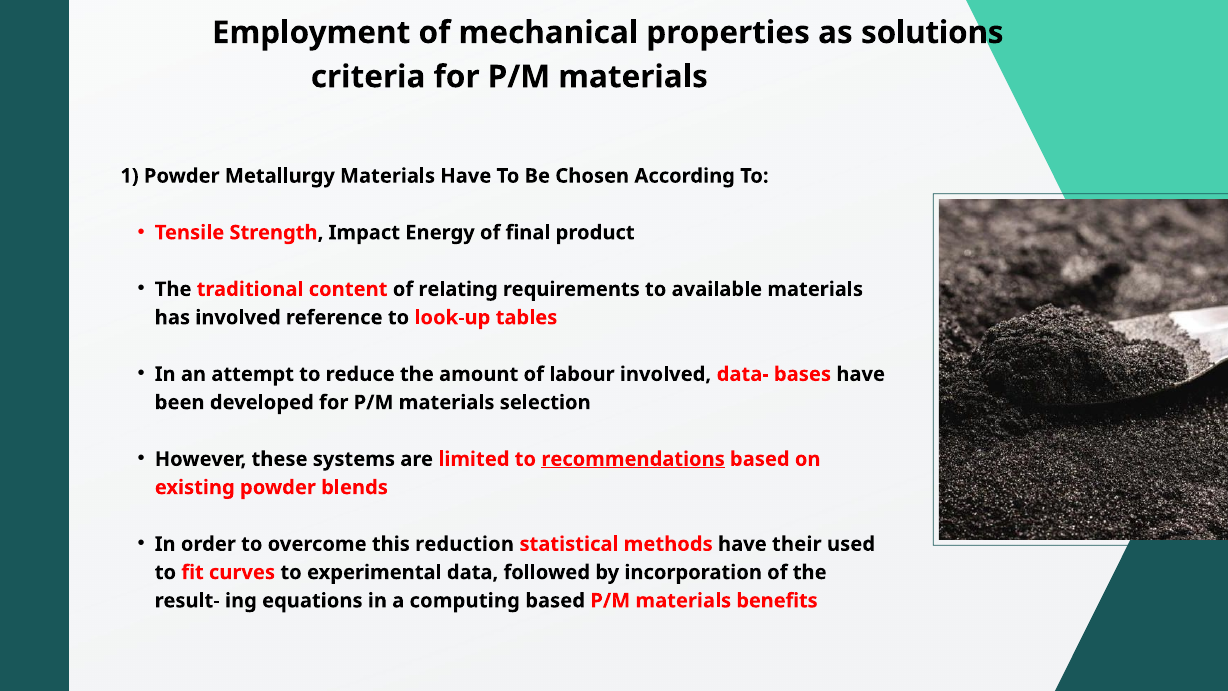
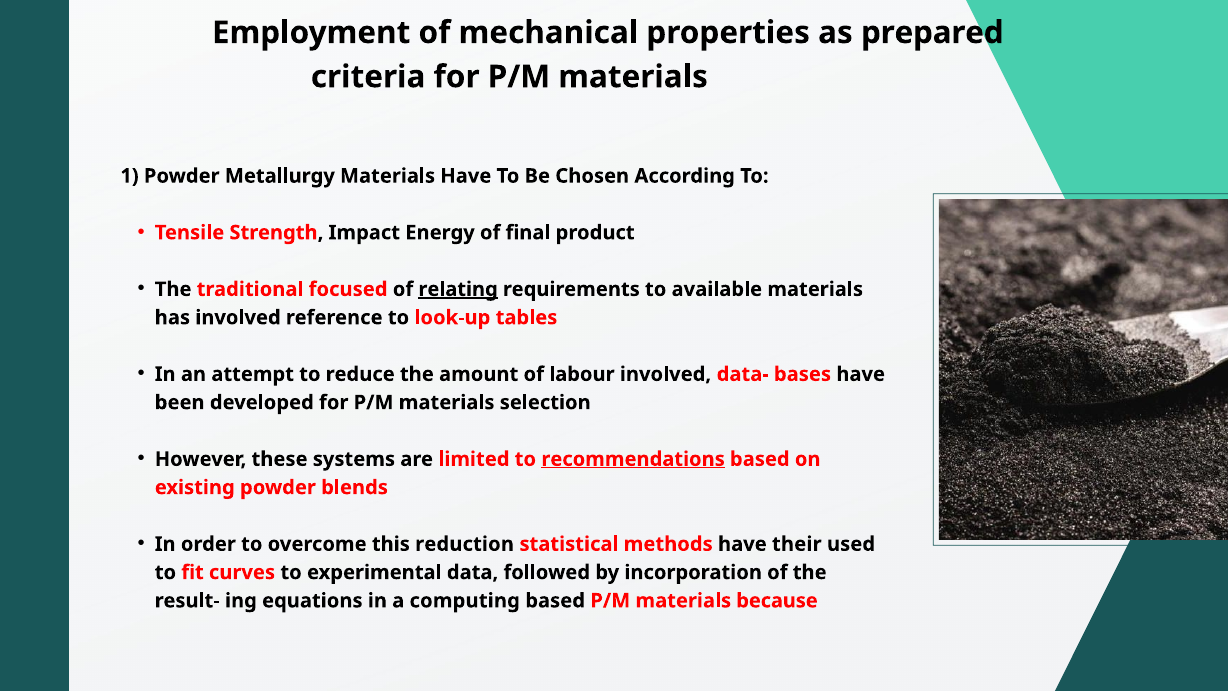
solutions: solutions -> prepared (932, 33)
content: content -> focused (348, 289)
relating underline: none -> present (458, 289)
benefits: benefits -> because (777, 601)
